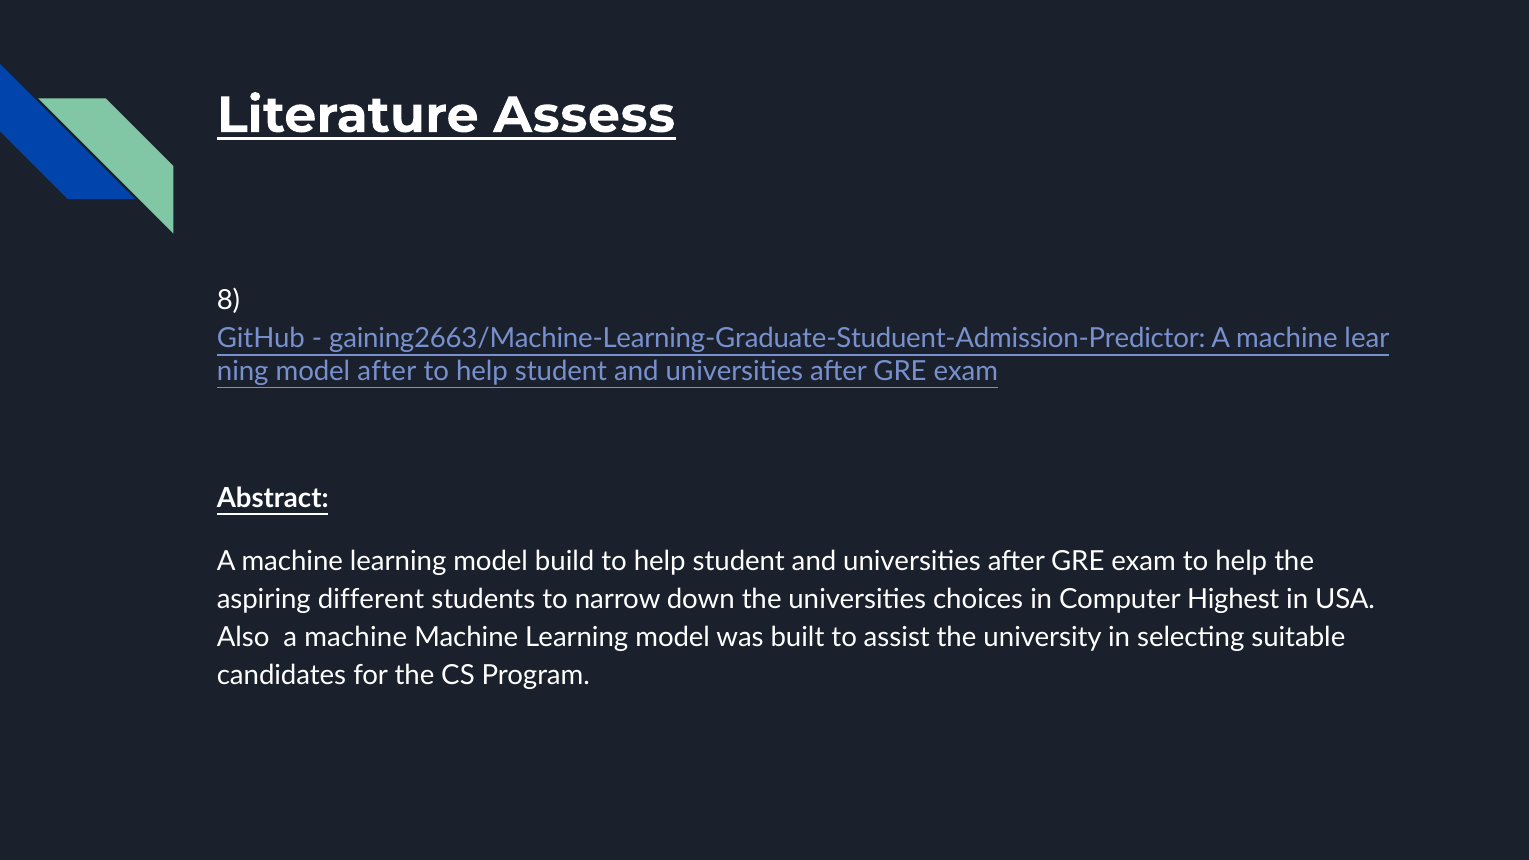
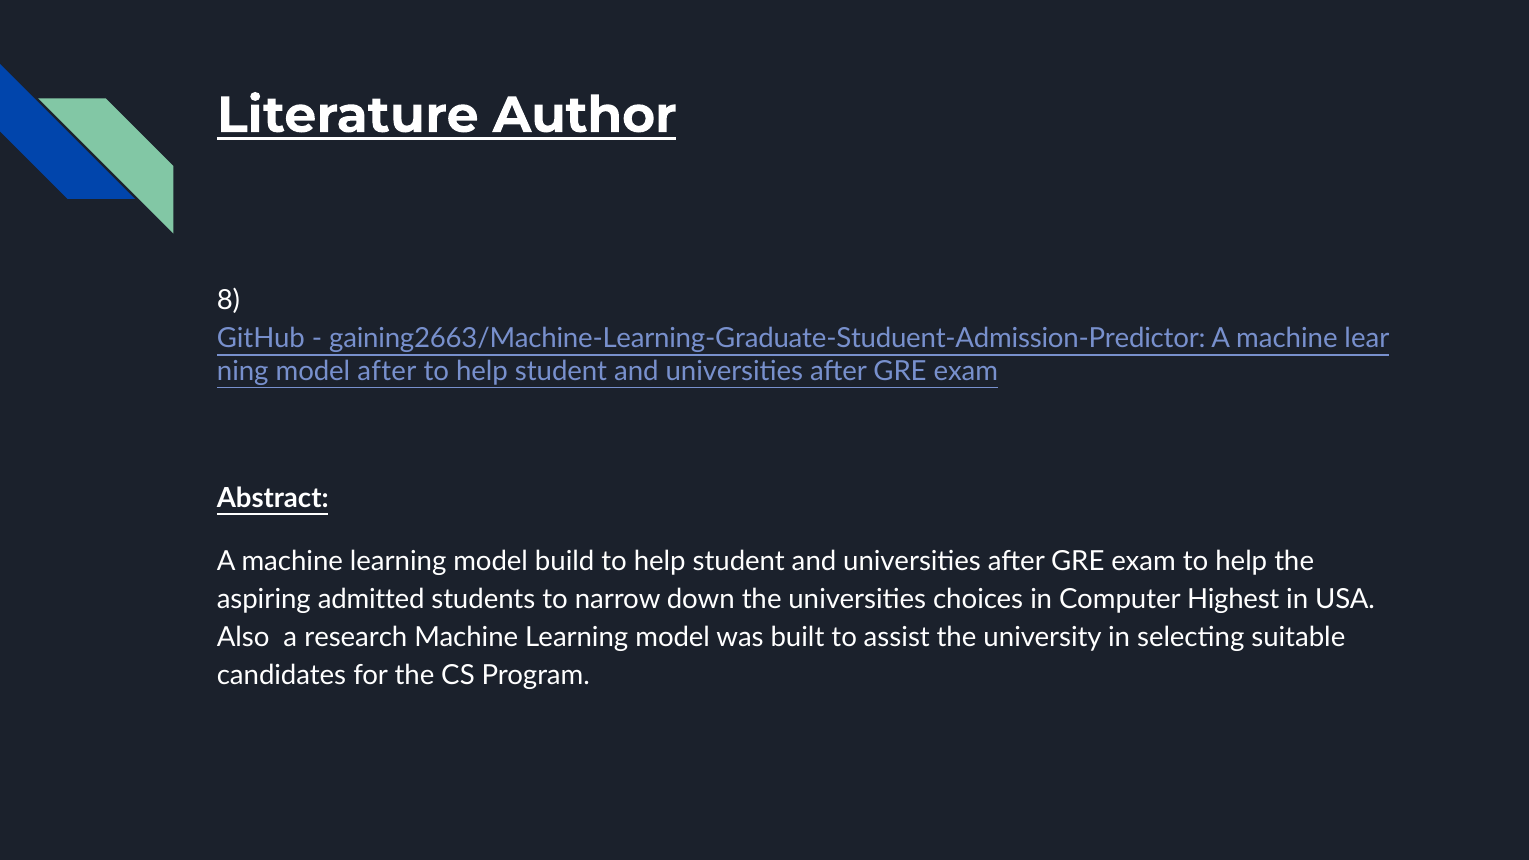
Assess: Assess -> Author (585, 115)
different: different -> admitted (371, 599)
Also a machine: machine -> research (356, 637)
